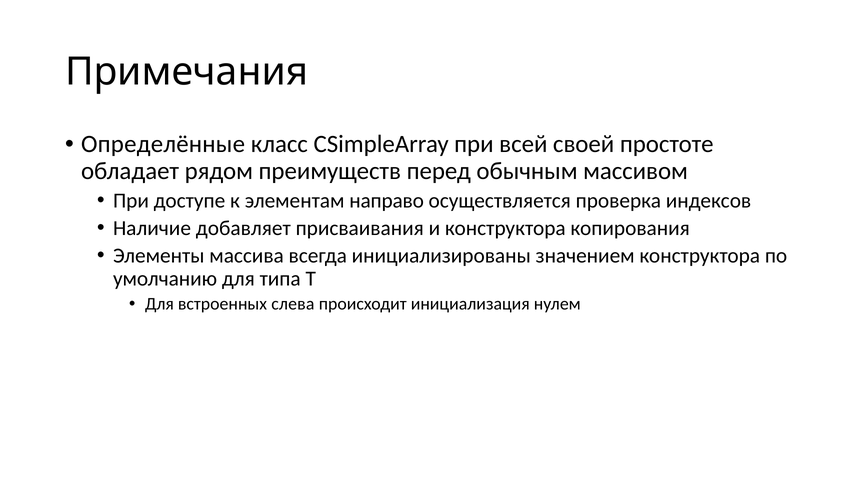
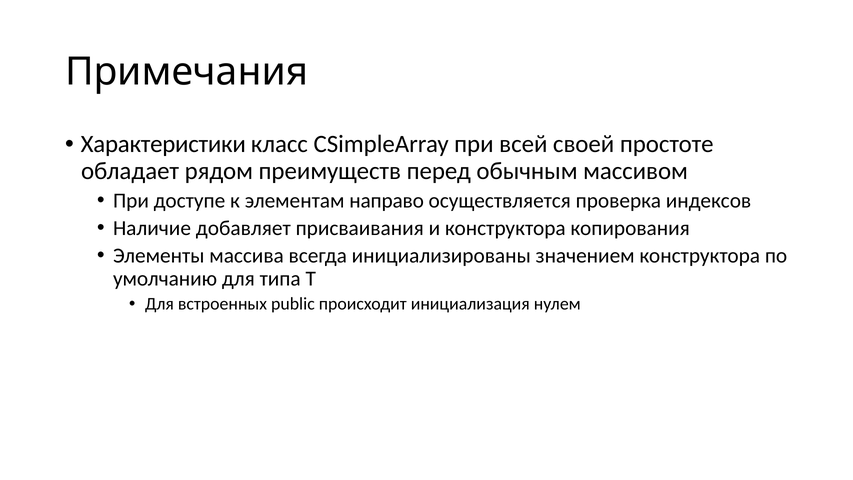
Определённые: Определённые -> Характеристики (163, 144)
слева: слева -> public (293, 304)
